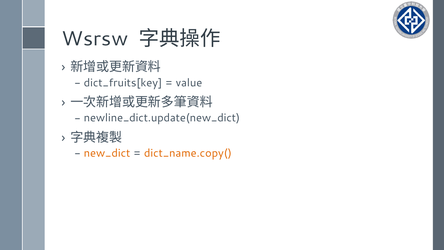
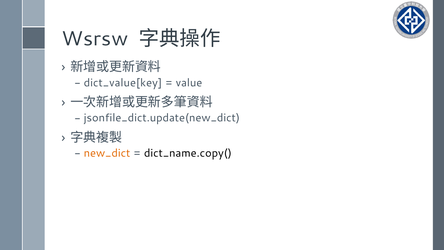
dict_fruits[key: dict_fruits[key -> dict_value[key (123, 83)
newline_dict.update(new_dict: newline_dict.update(new_dict -> jsonfile_dict.update(new_dict (162, 118)
dict_name.copy( colour: orange -> black (188, 153)
